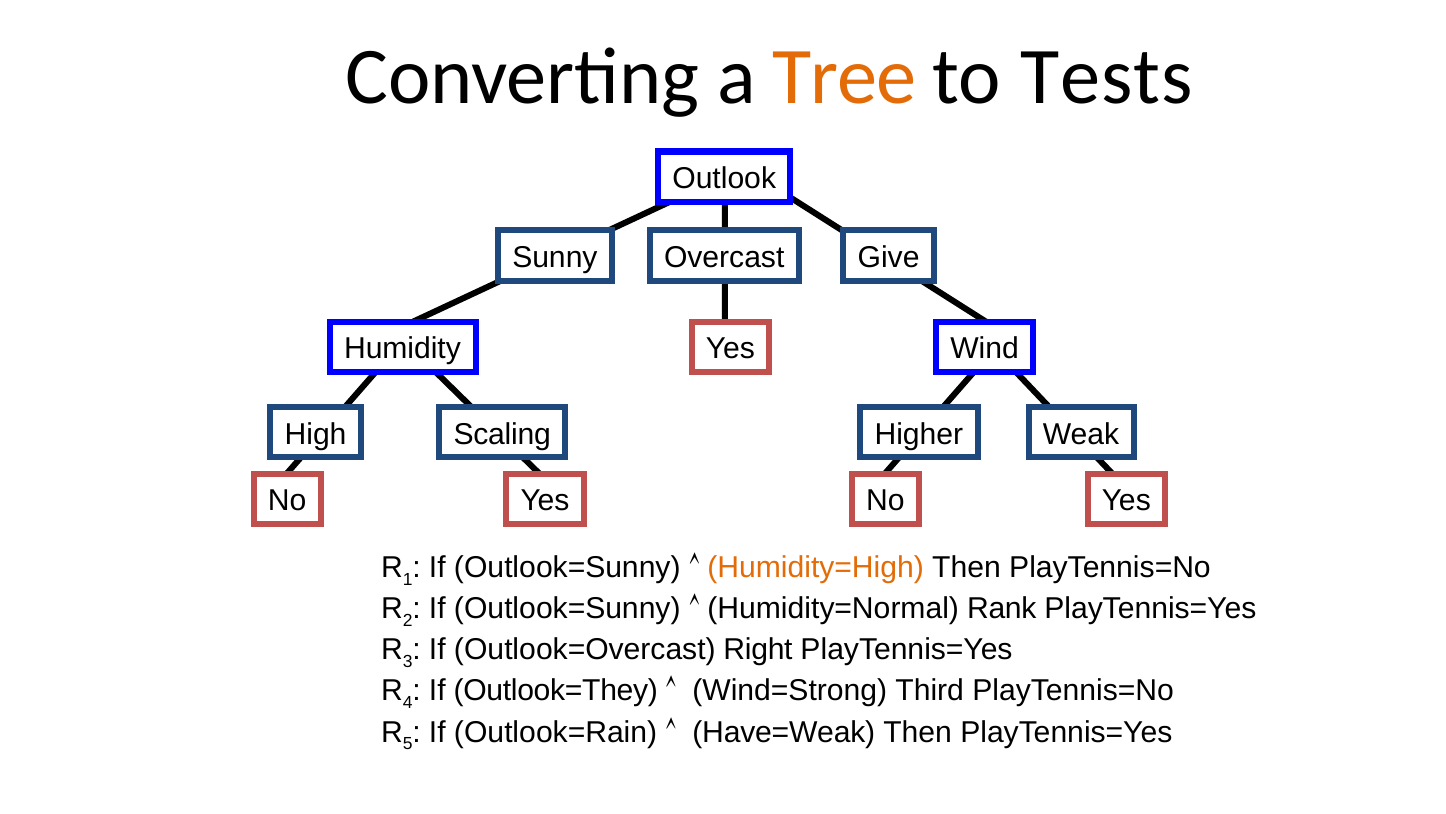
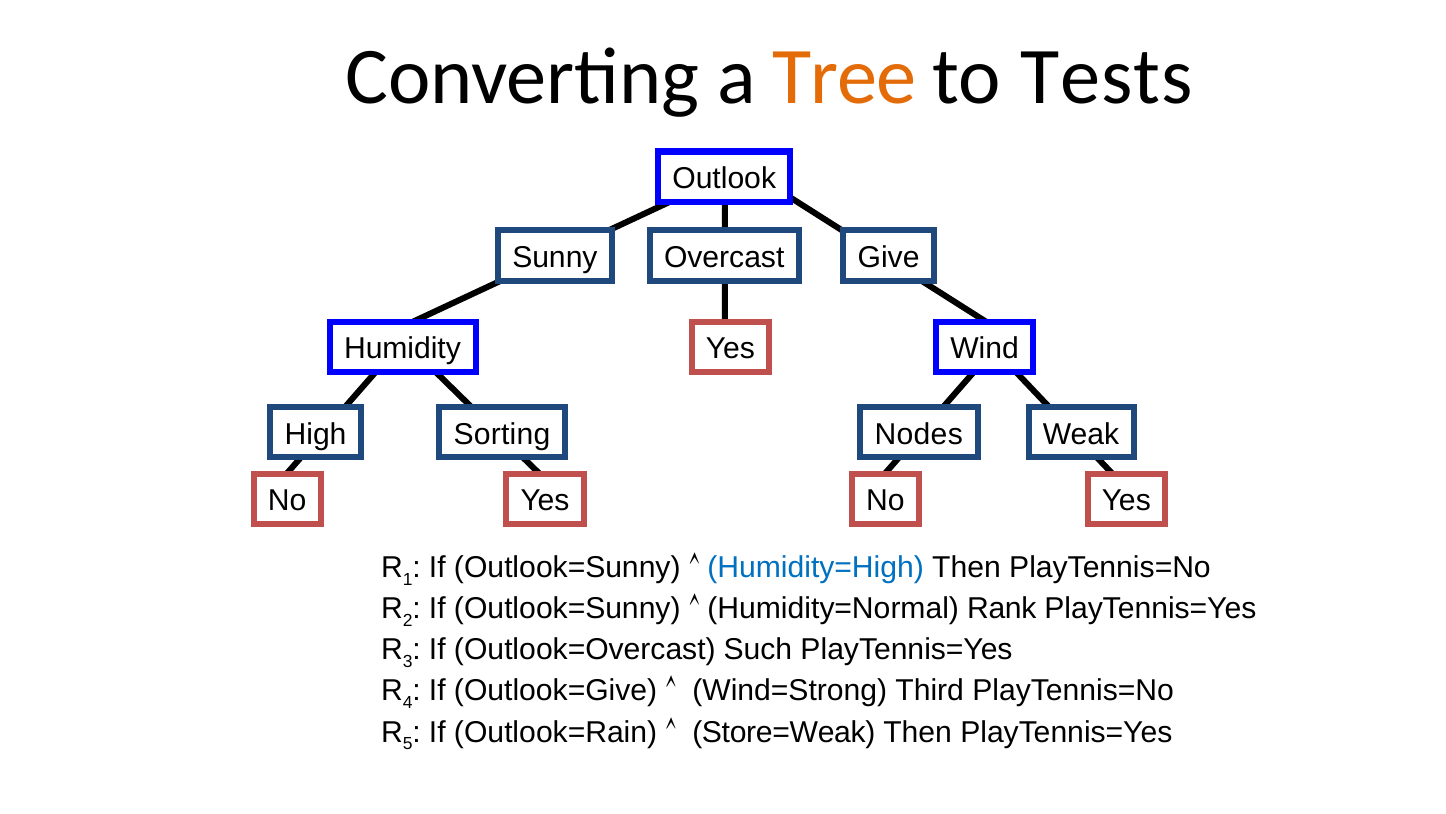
Scaling: Scaling -> Sorting (502, 434)
Higher: Higher -> Nodes (919, 434)
Humidity=High colour: orange -> blue (816, 567)
Right: Right -> Such (758, 649)
Outlook=They: Outlook=They -> Outlook=Give (556, 691)
Have=Weak: Have=Weak -> Store=Weak (784, 732)
